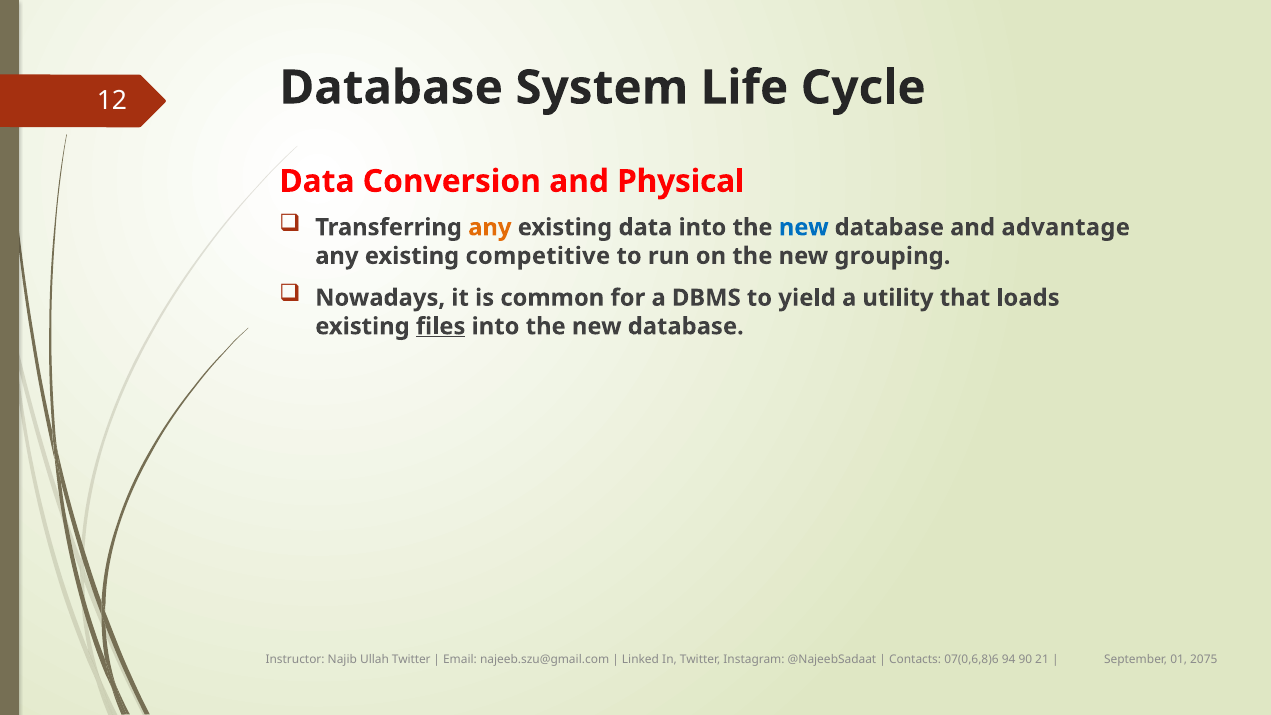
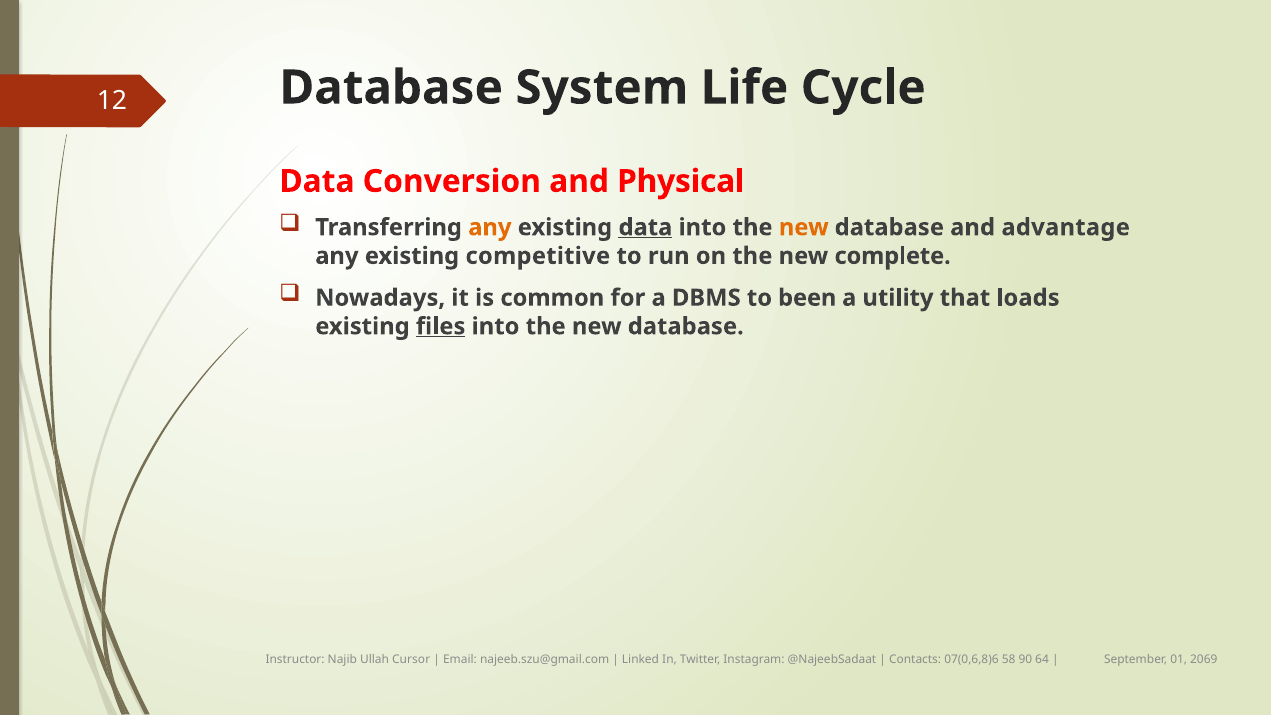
data underline: none -> present (645, 227)
new colour: blue -> orange (804, 227)
grouping: grouping -> complete (893, 256)
yield: yield -> been (807, 298)
2075: 2075 -> 2069 (1204, 659)
Ullah Twitter: Twitter -> Cursor (411, 659)
94: 94 -> 58 (1009, 659)
21: 21 -> 64 (1042, 659)
